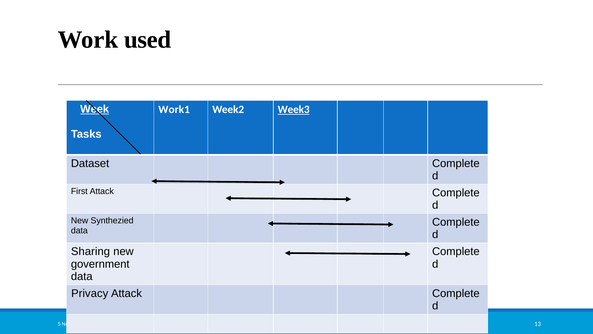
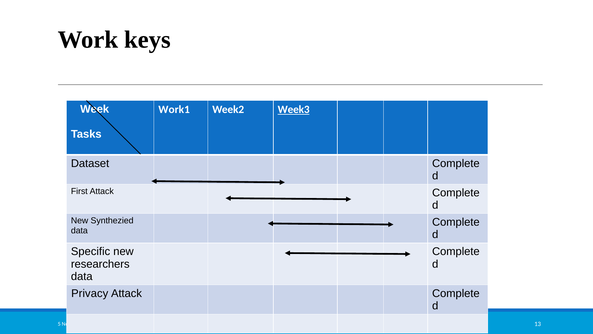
used: used -> keys (148, 39)
Week underline: present -> none (95, 109)
Sharing: Sharing -> Specific (91, 251)
government: government -> researchers (100, 264)
